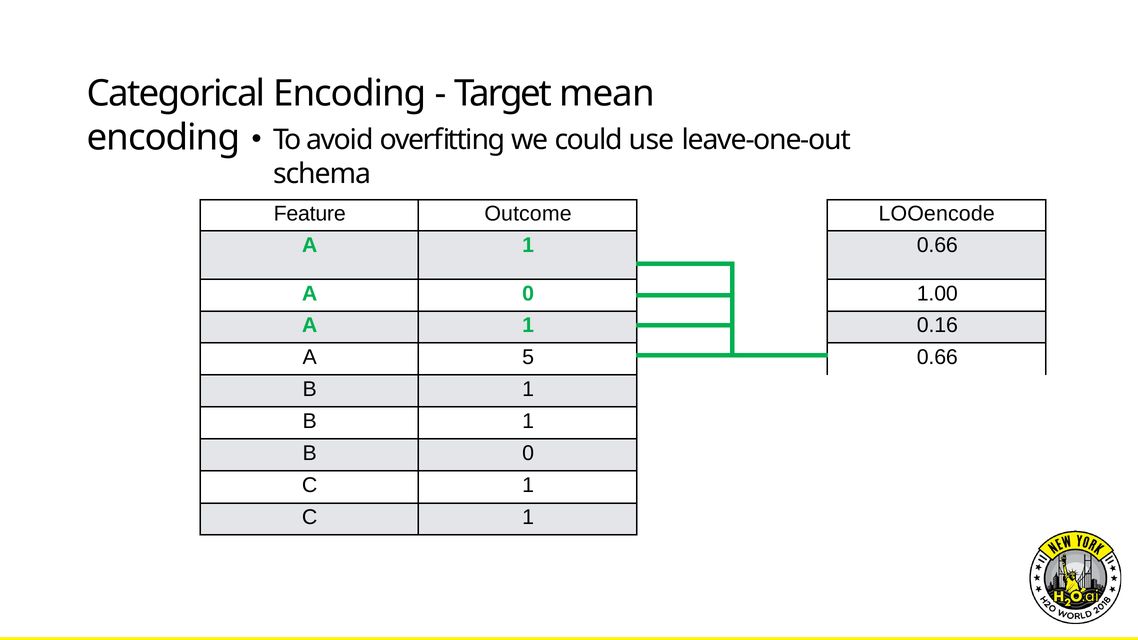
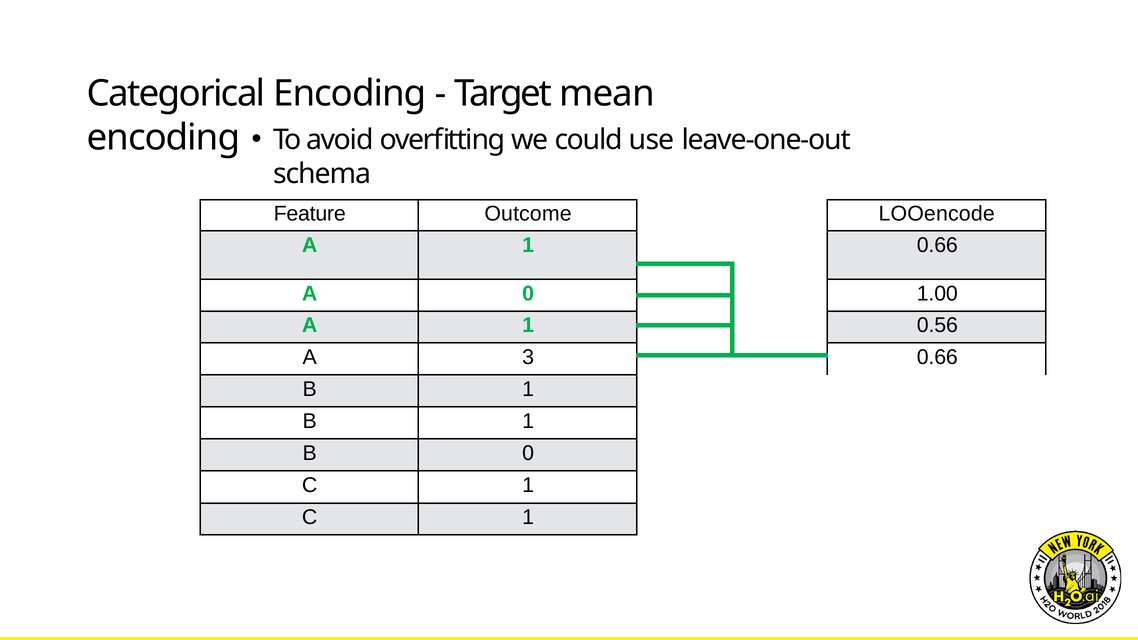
0.16: 0.16 -> 0.56 (937, 325)
5: 5 -> 3 (528, 357)
